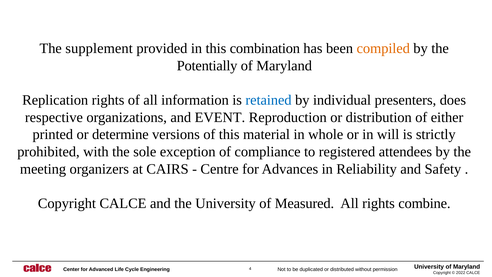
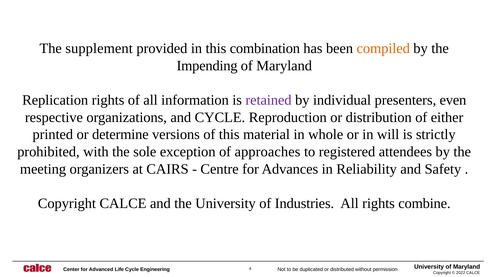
Potentially: Potentially -> Impending (207, 66)
retained colour: blue -> purple (269, 100)
does: does -> even (453, 100)
and EVENT: EVENT -> CYCLE (220, 117)
compliance: compliance -> approaches (267, 152)
Measured: Measured -> Industries (304, 203)
